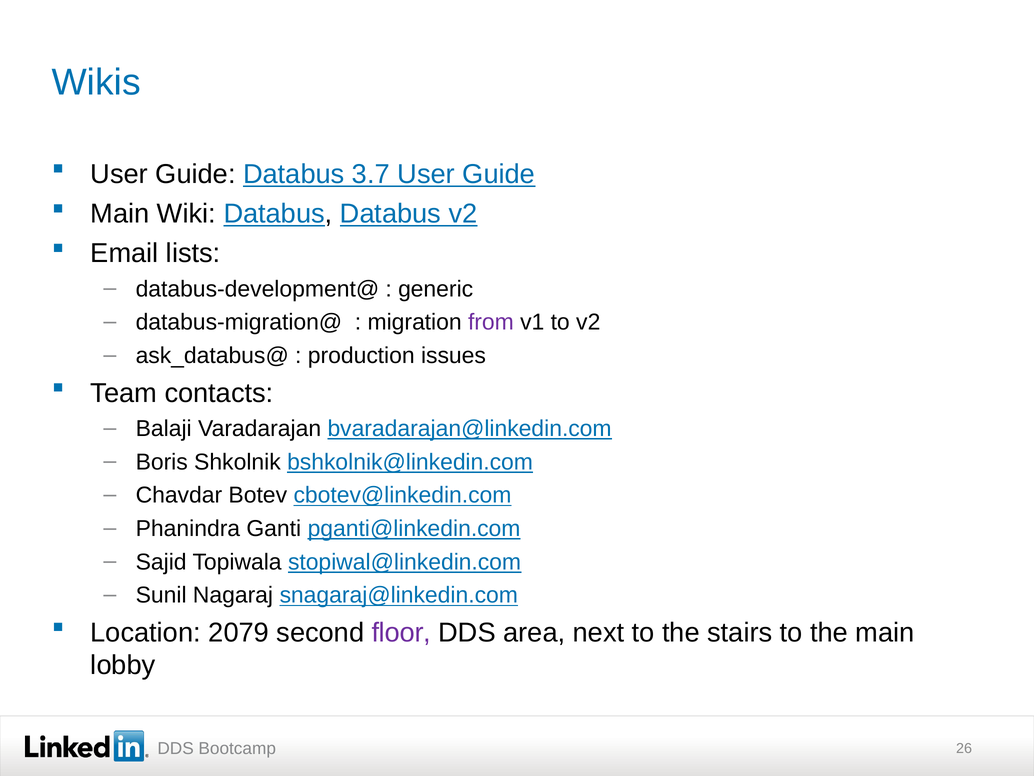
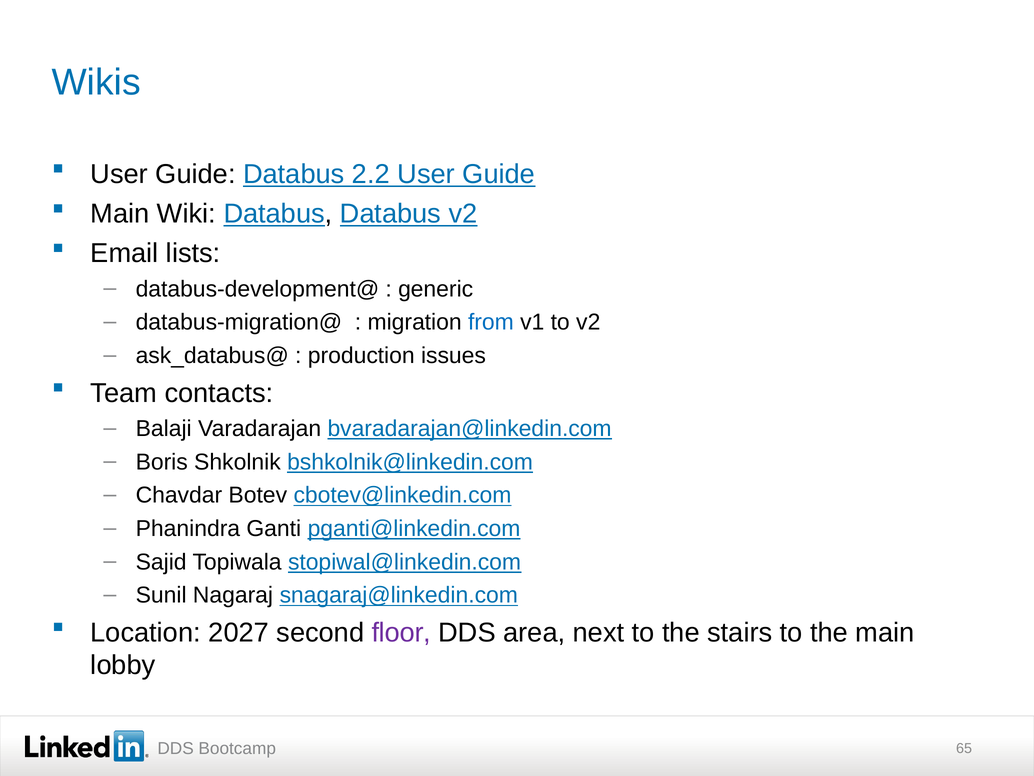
3.7: 3.7 -> 2.2 (371, 174)
from colour: purple -> blue (491, 322)
2079: 2079 -> 2027 (239, 632)
26: 26 -> 65 (964, 748)
